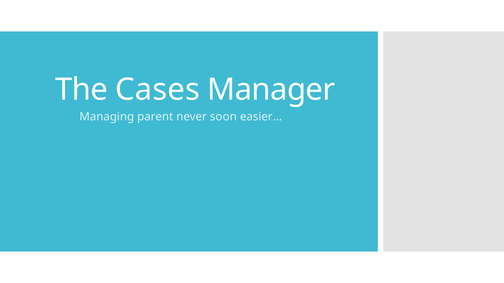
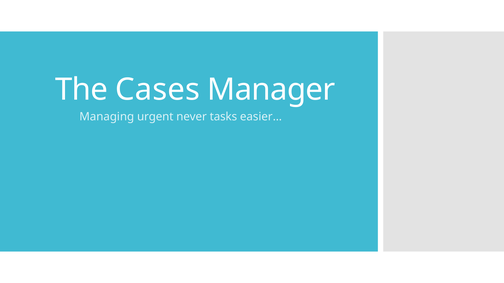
parent: parent -> urgent (155, 117)
soon: soon -> tasks (223, 117)
